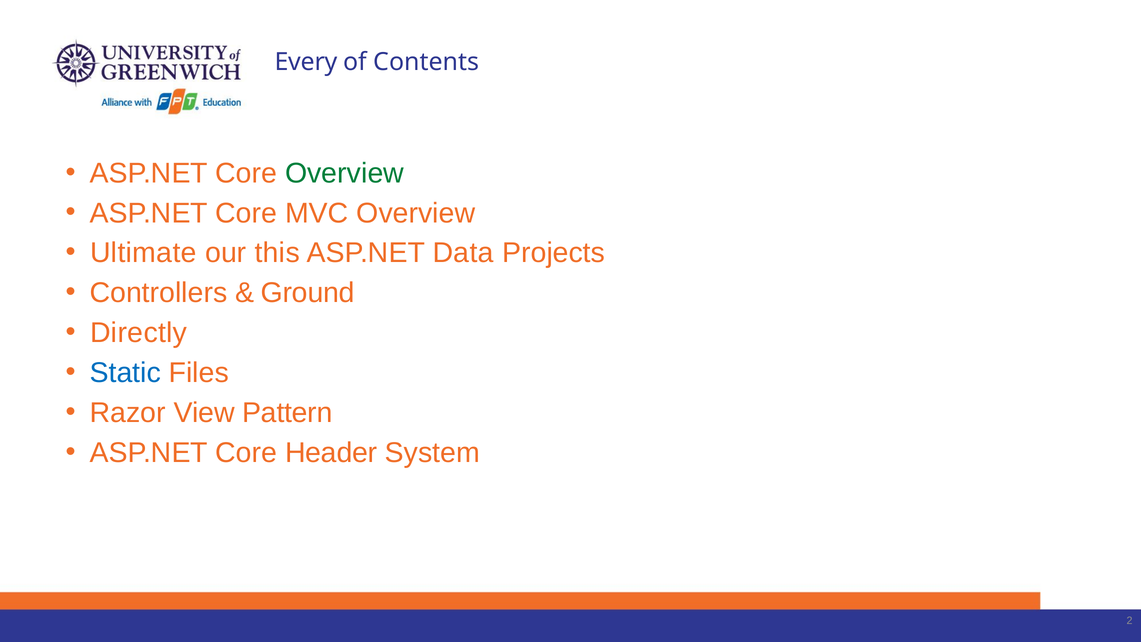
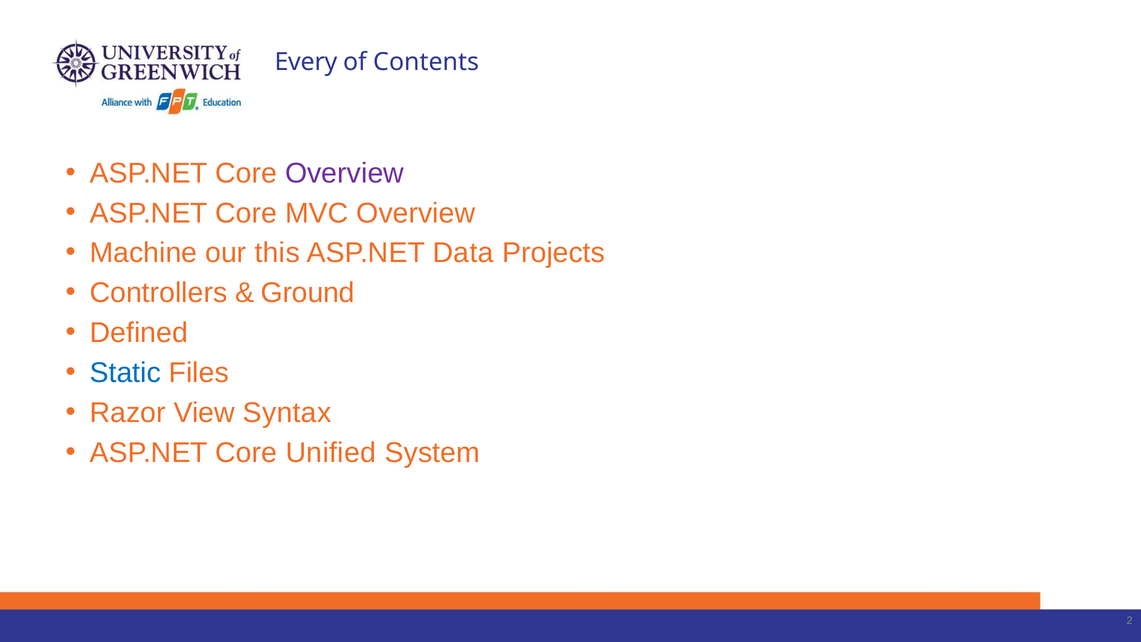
Overview colour: green -> purple (344, 173)
Ultimate: Ultimate -> Machine (143, 253)
Directly: Directly -> Defined (139, 333)
Pattern: Pattern -> Syntax (287, 413)
Header: Header -> Unified (331, 453)
